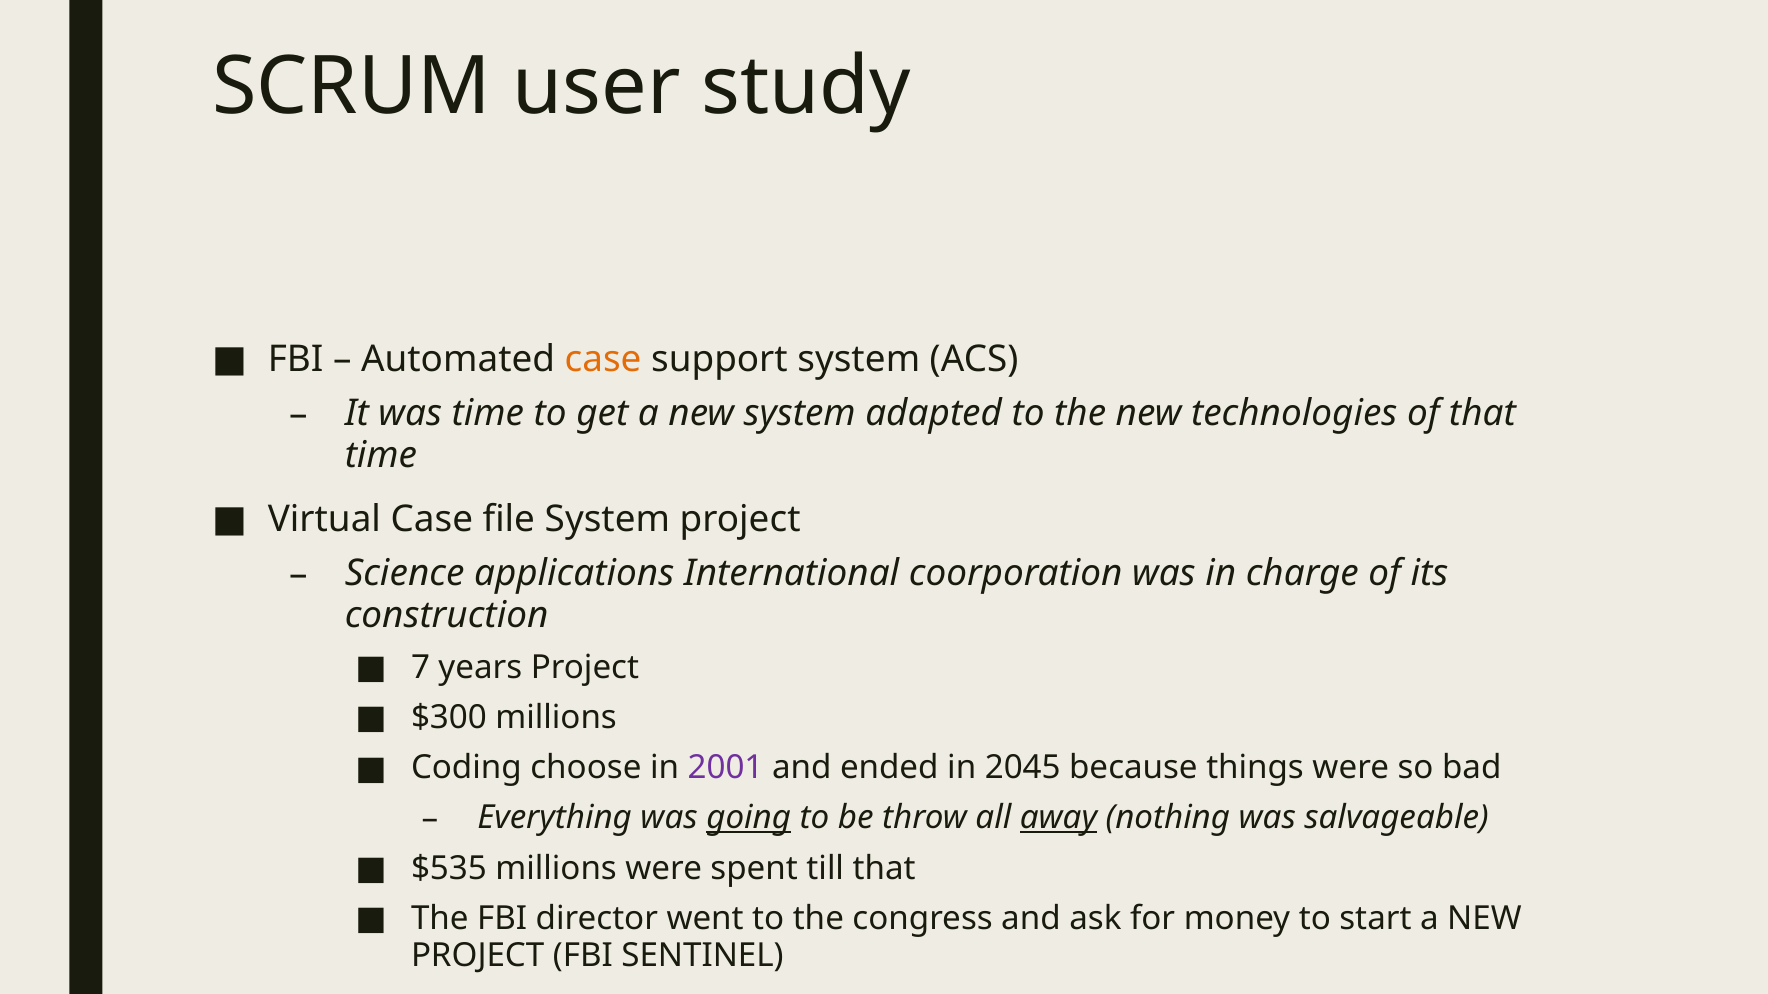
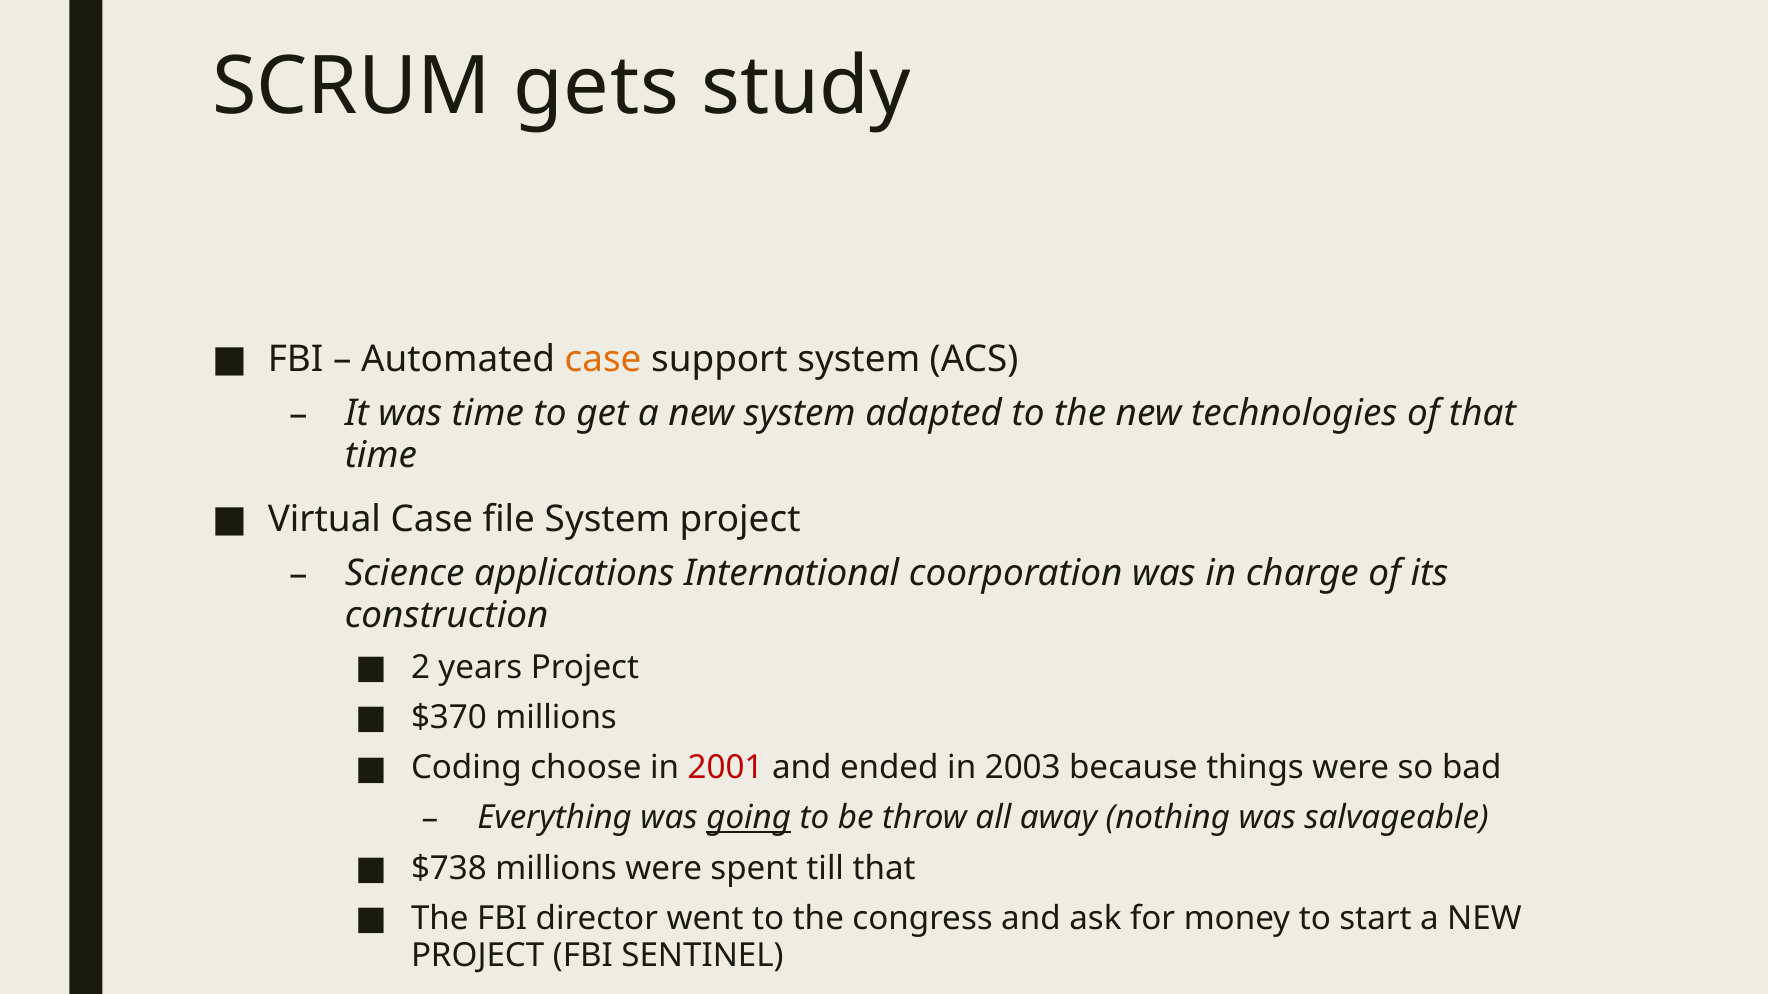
user: user -> gets (596, 86)
7: 7 -> 2 (421, 668)
$300: $300 -> $370 (449, 718)
2001 colour: purple -> red (726, 768)
2045: 2045 -> 2003 (1023, 768)
away underline: present -> none (1058, 818)
$535: $535 -> $738 (449, 869)
